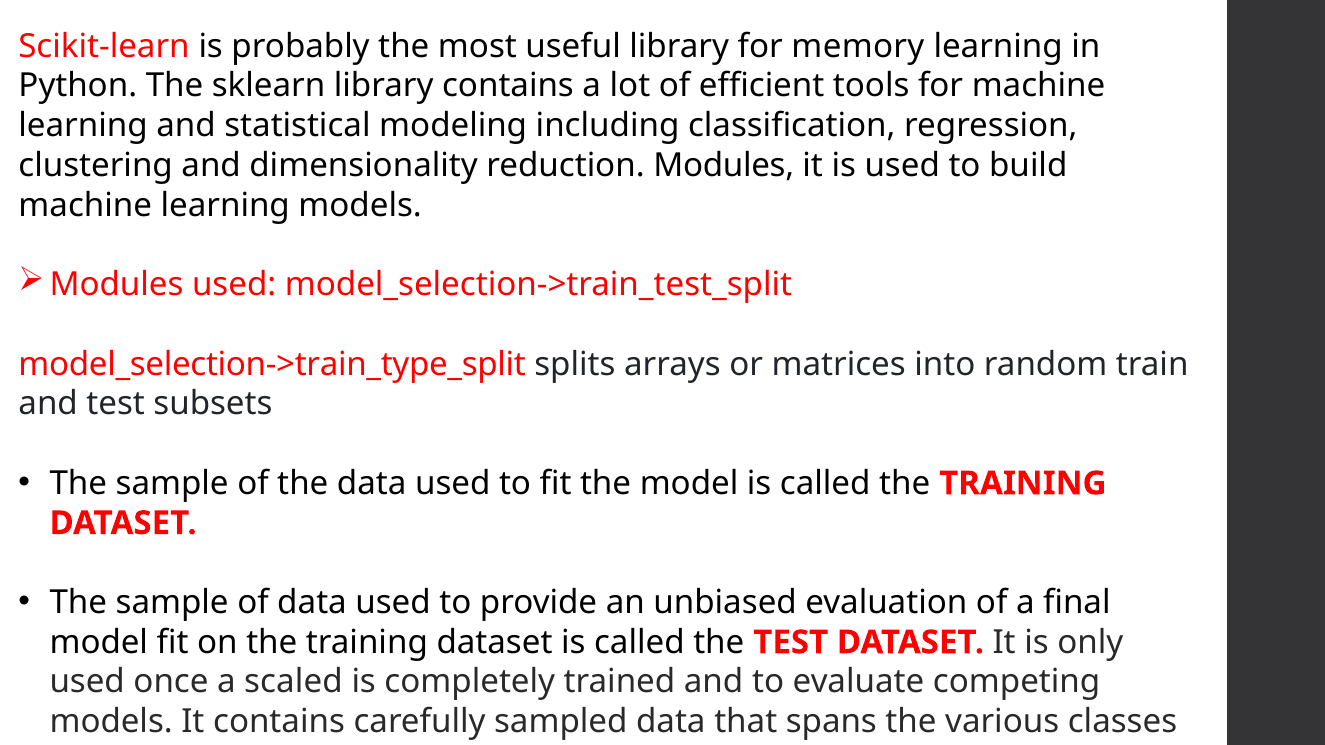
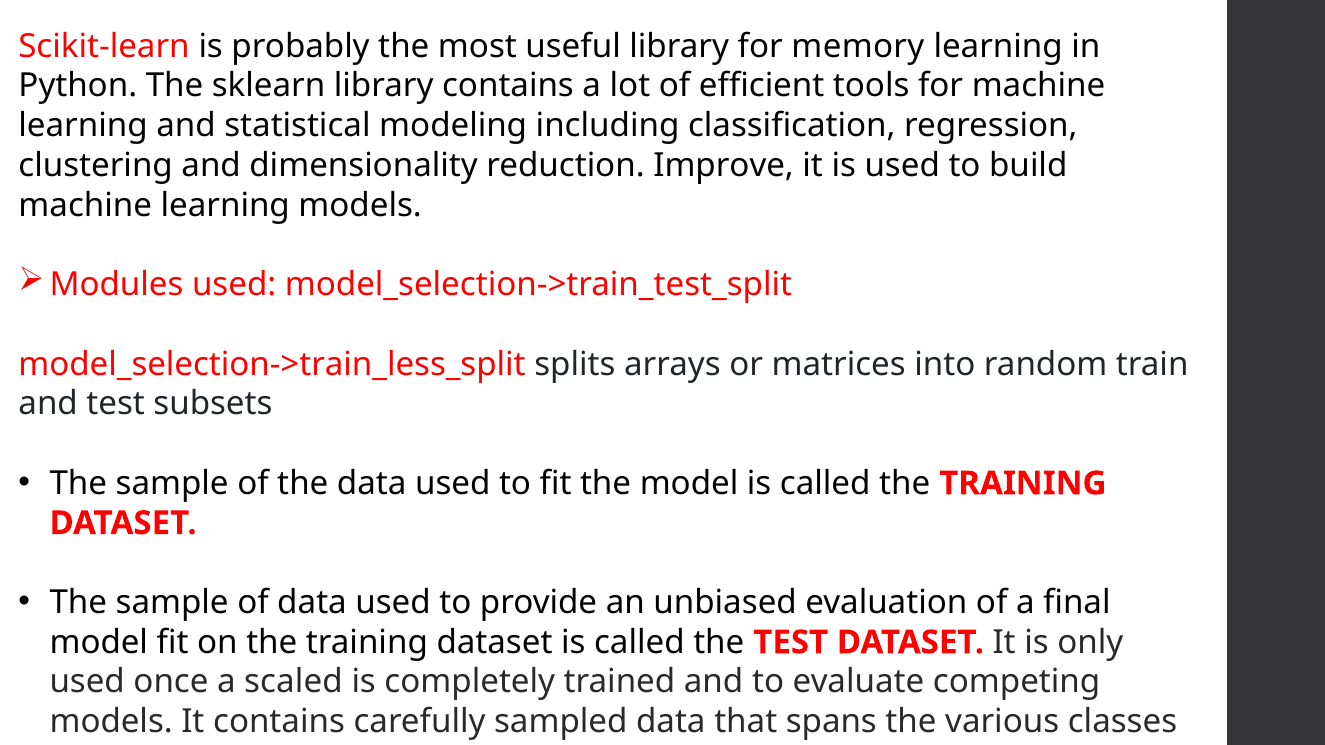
reduction Modules: Modules -> Improve (724, 166)
model_selection->train_type_split: model_selection->train_type_split -> model_selection->train_less_split (272, 364)
